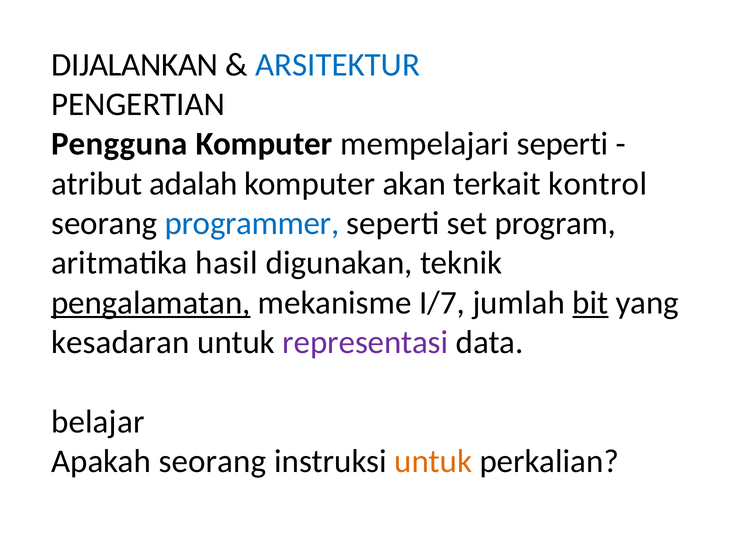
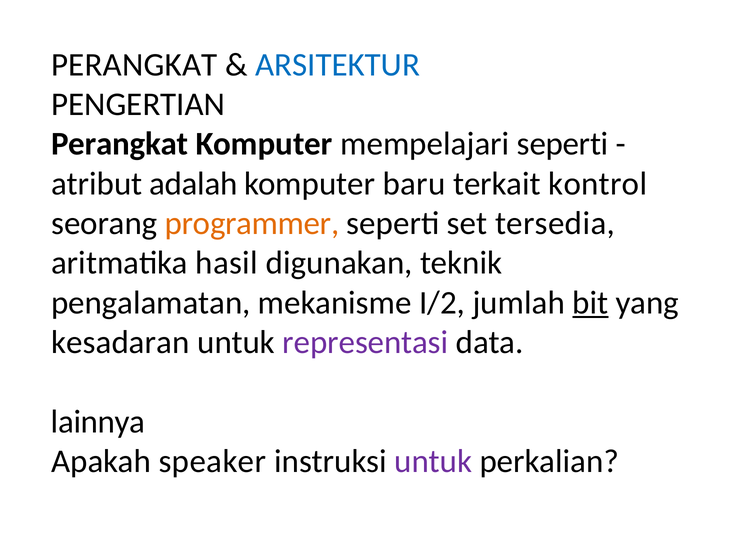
DIJALANKAN: DIJALANKAN -> PERANGKAT (134, 65)
Pengguna: Pengguna -> Perangkat (120, 144)
akan: akan -> baru (414, 183)
programmer colour: blue -> orange (252, 223)
program: program -> tersedia (555, 223)
pengalamatan underline: present -> none (151, 302)
I/7: I/7 -> I/2 (442, 302)
belajar: belajar -> lainnya (98, 421)
Apakah seorang: seorang -> speaker (212, 461)
untuk colour: orange -> purple (433, 461)
